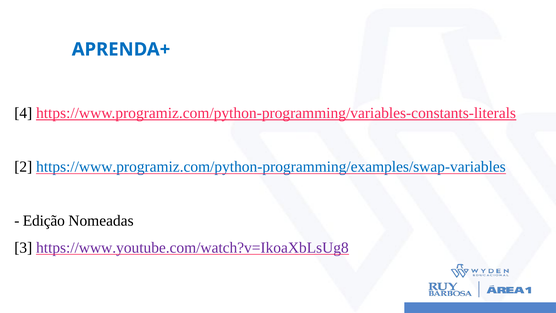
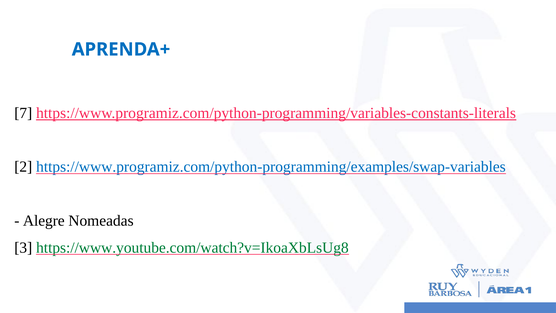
4: 4 -> 7 (23, 113)
Edição: Edição -> Alegre (44, 221)
https://www.youtube.com/watch?v=IkoaXbLsUg8 colour: purple -> green (192, 247)
